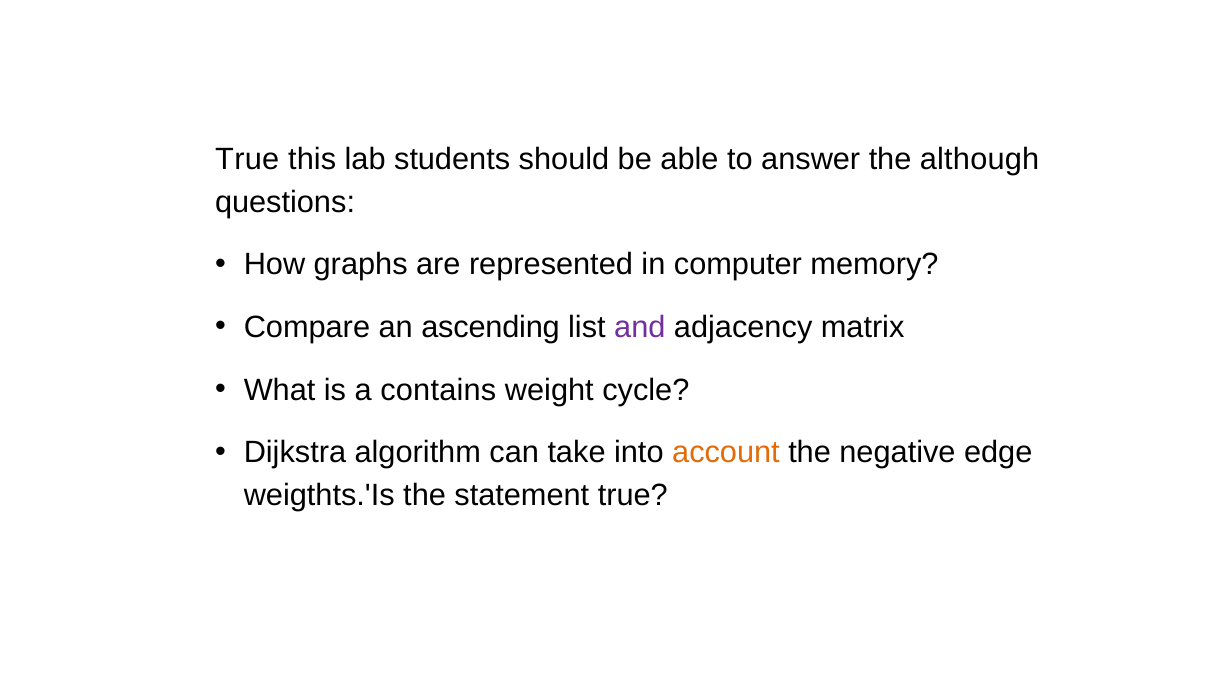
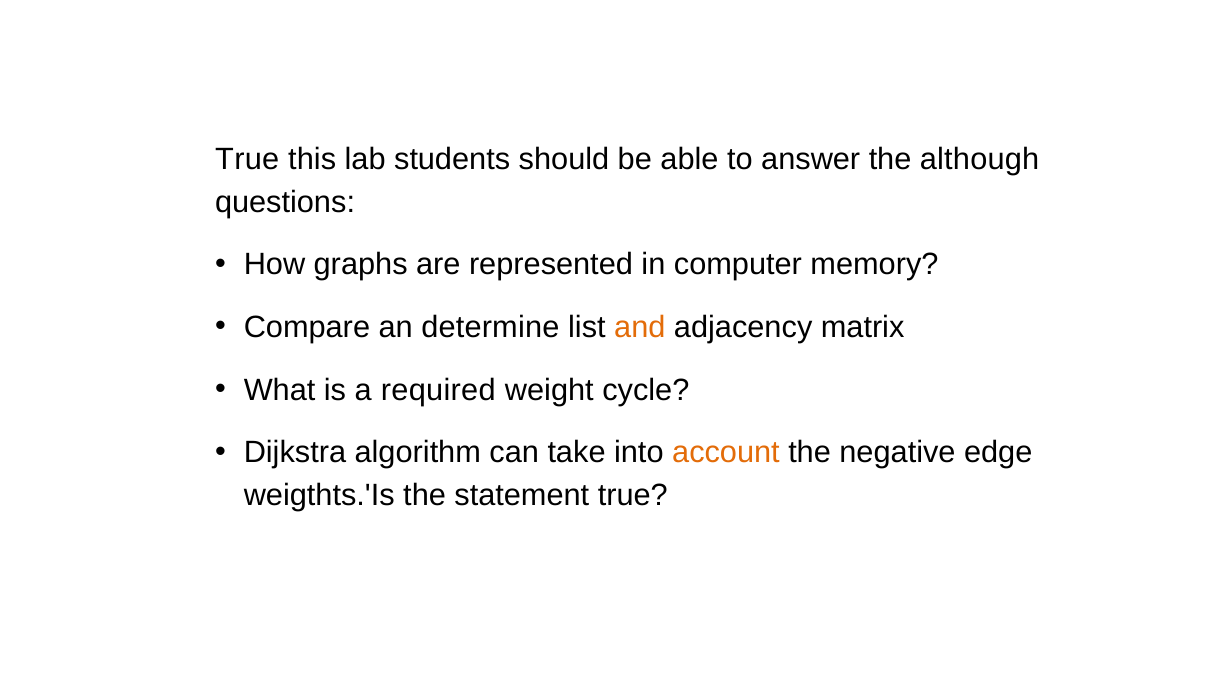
ascending: ascending -> determine (490, 327)
and colour: purple -> orange (640, 327)
contains: contains -> required (438, 390)
